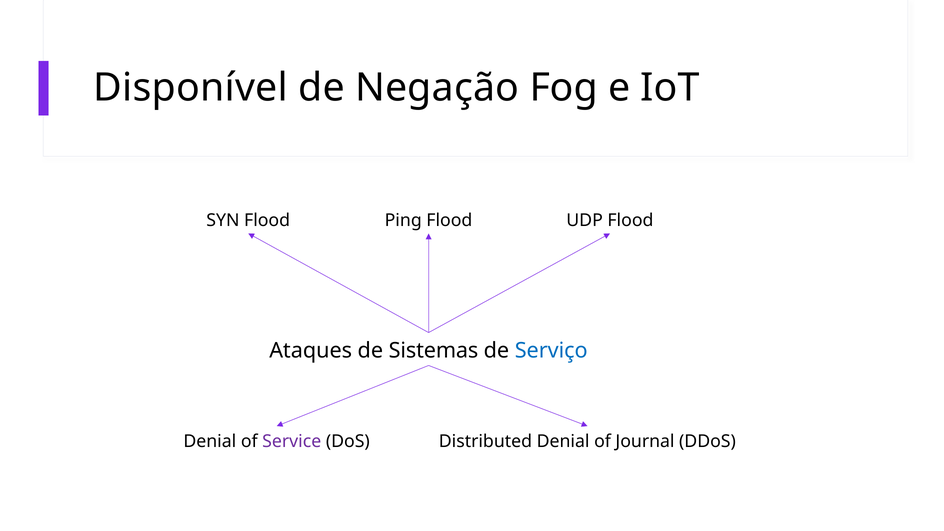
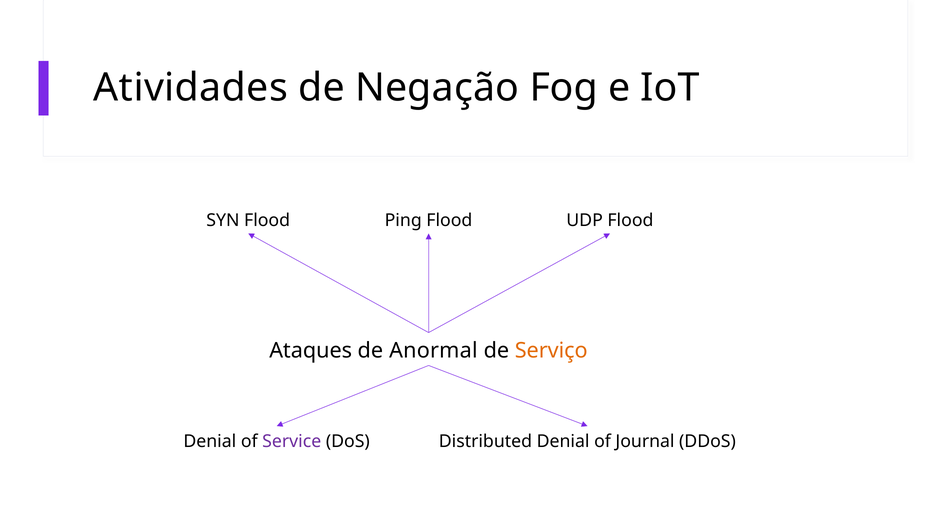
Disponível: Disponível -> Atividades (191, 88)
Sistemas: Sistemas -> Anormal (433, 351)
Serviço colour: blue -> orange (551, 351)
